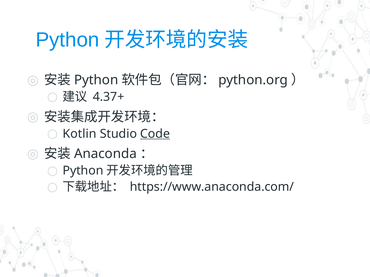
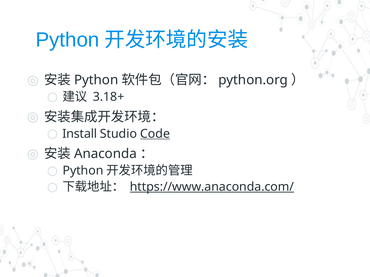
4.37+: 4.37+ -> 3.18+ (109, 97)
Kotlin: Kotlin -> Install (80, 134)
https://www.anaconda.com/ underline: none -> present (212, 187)
